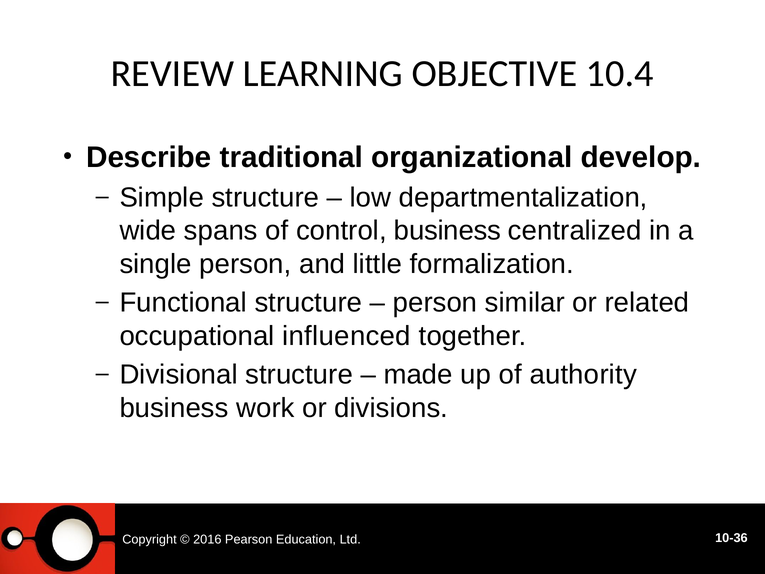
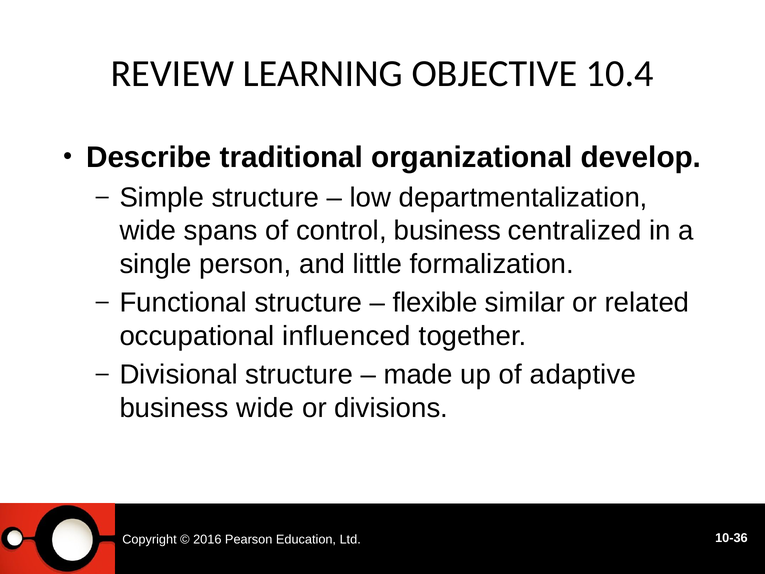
person: person -> flexible (435, 303)
authority: authority -> adaptive (583, 375)
business work: work -> wide (265, 408)
